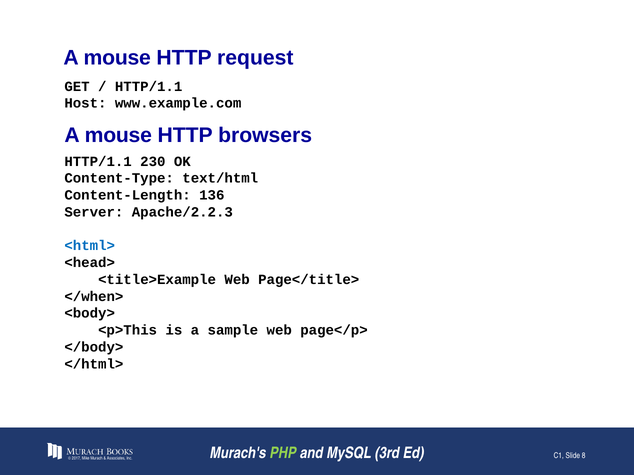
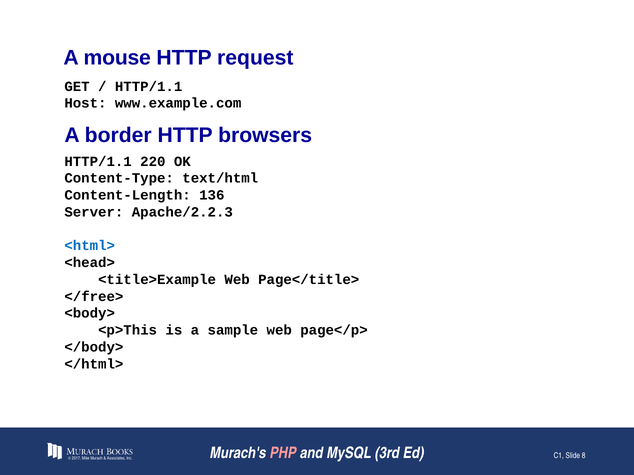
mouse: mouse -> border (118, 136)
230: 230 -> 220 (153, 162)
</when>: </when> -> </free> (94, 297)
PHP colour: light green -> pink (283, 453)
